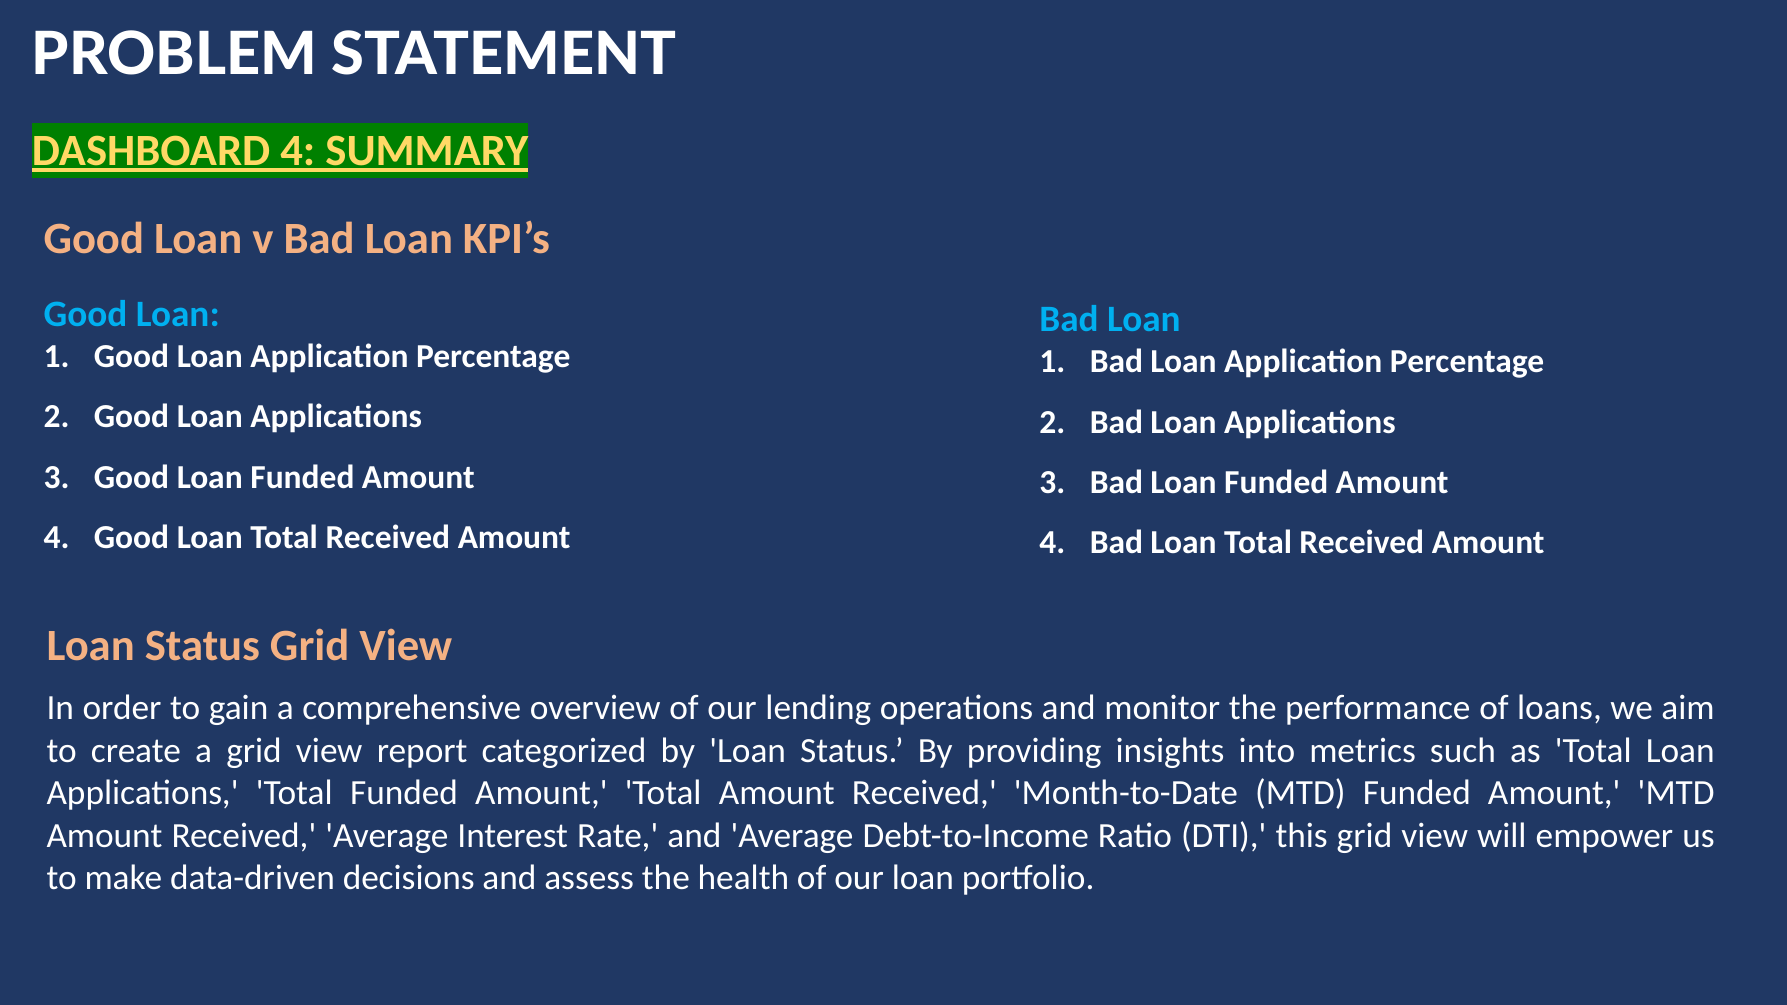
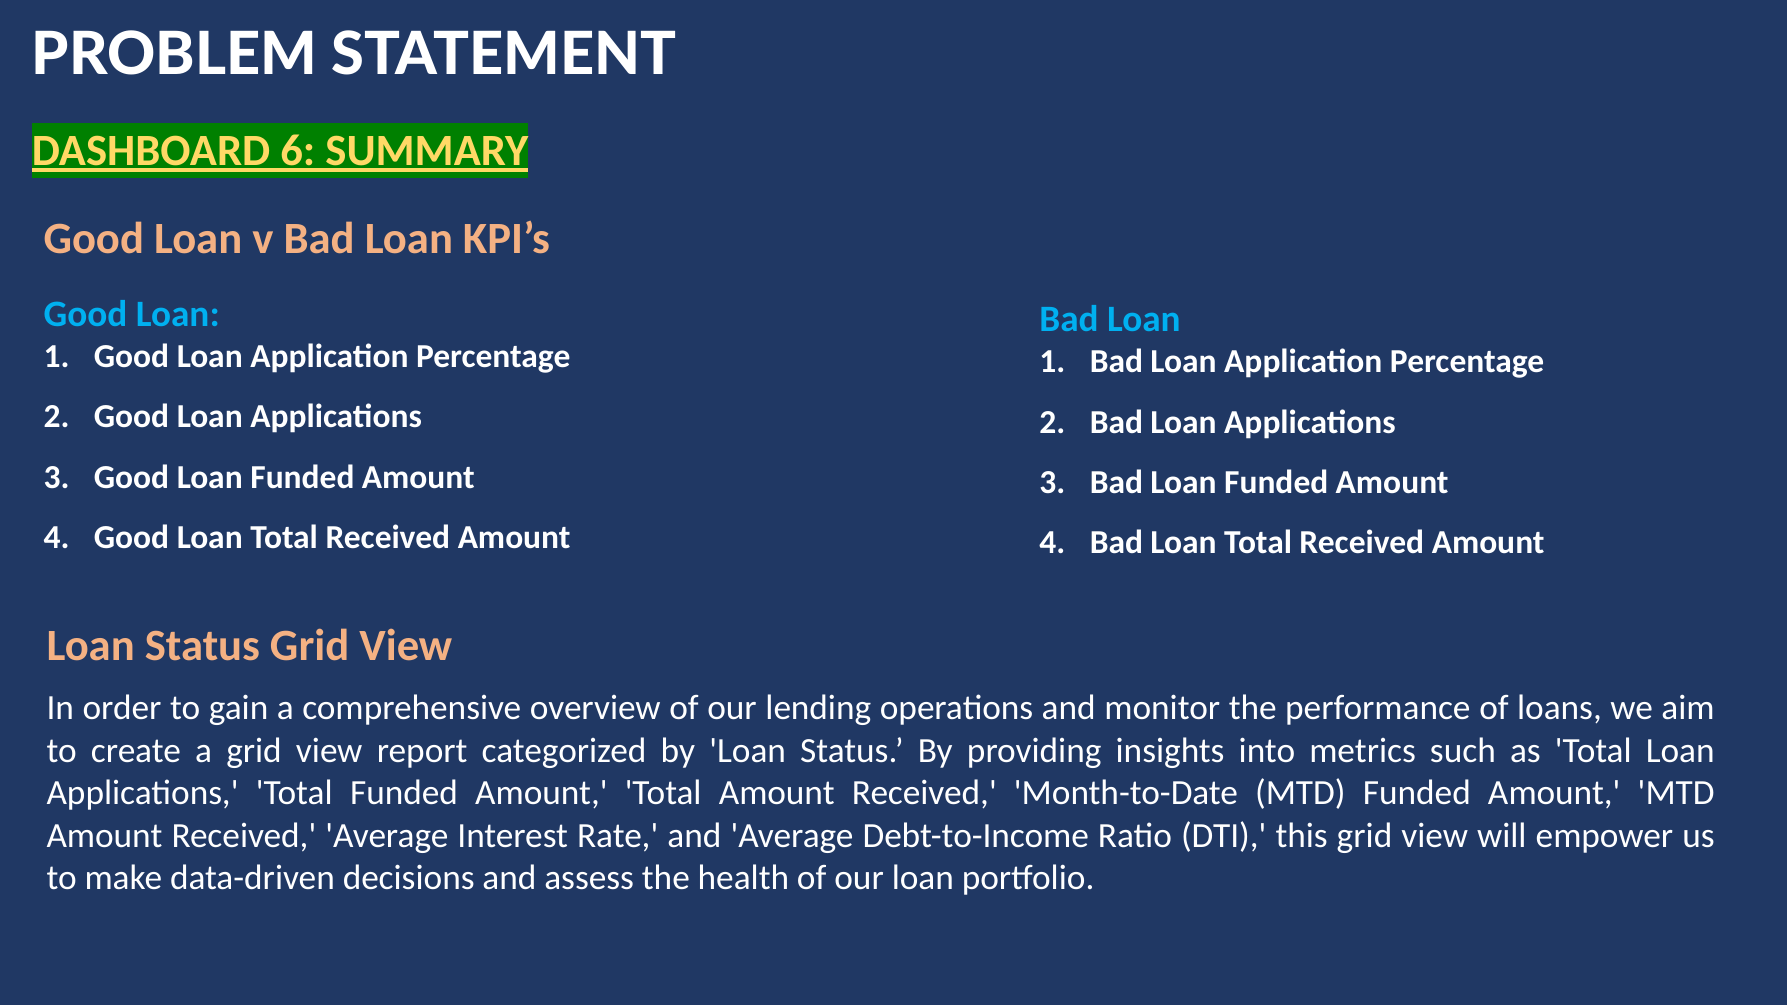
DASHBOARD 4: 4 -> 6 (298, 151)
